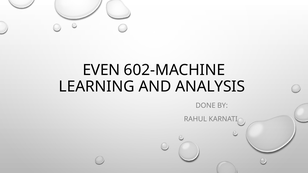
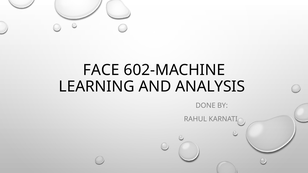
EVEN: EVEN -> FACE (101, 70)
